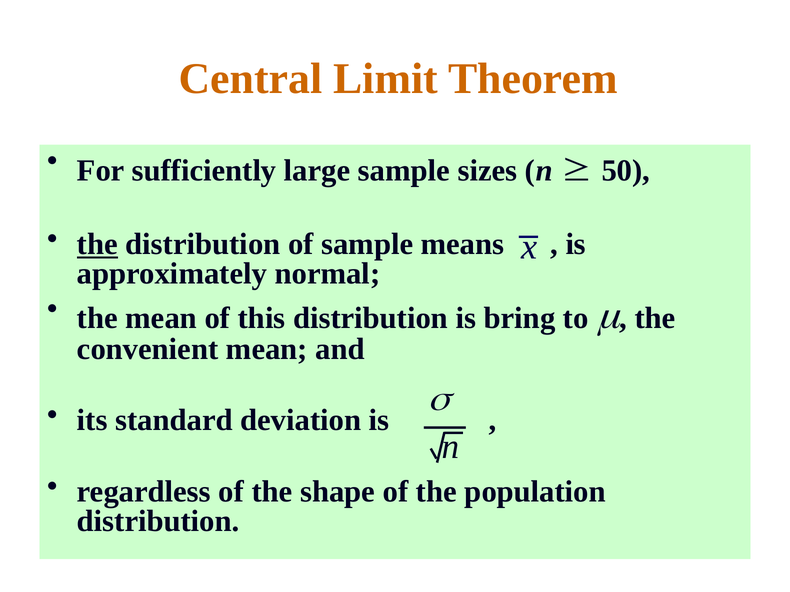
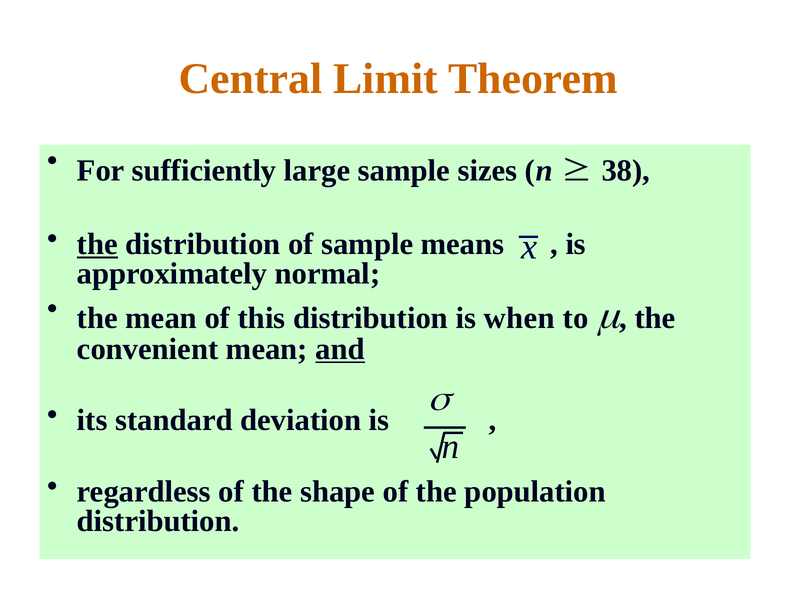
50: 50 -> 38 (626, 171)
bring: bring -> when (519, 318)
and underline: none -> present (340, 349)
